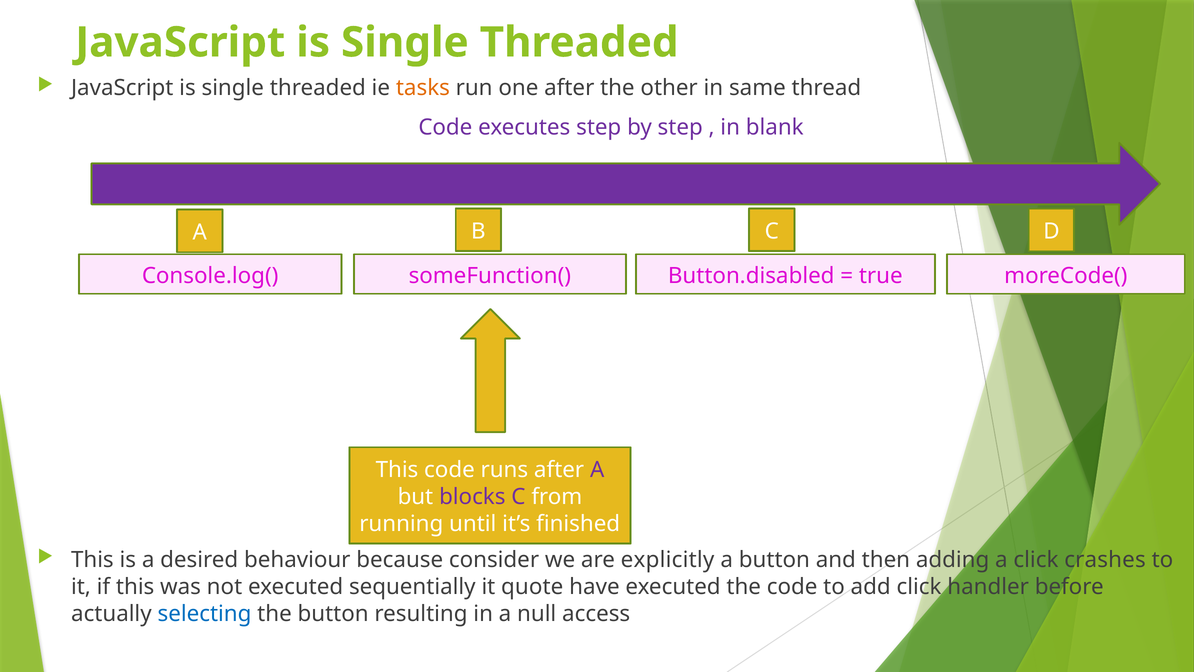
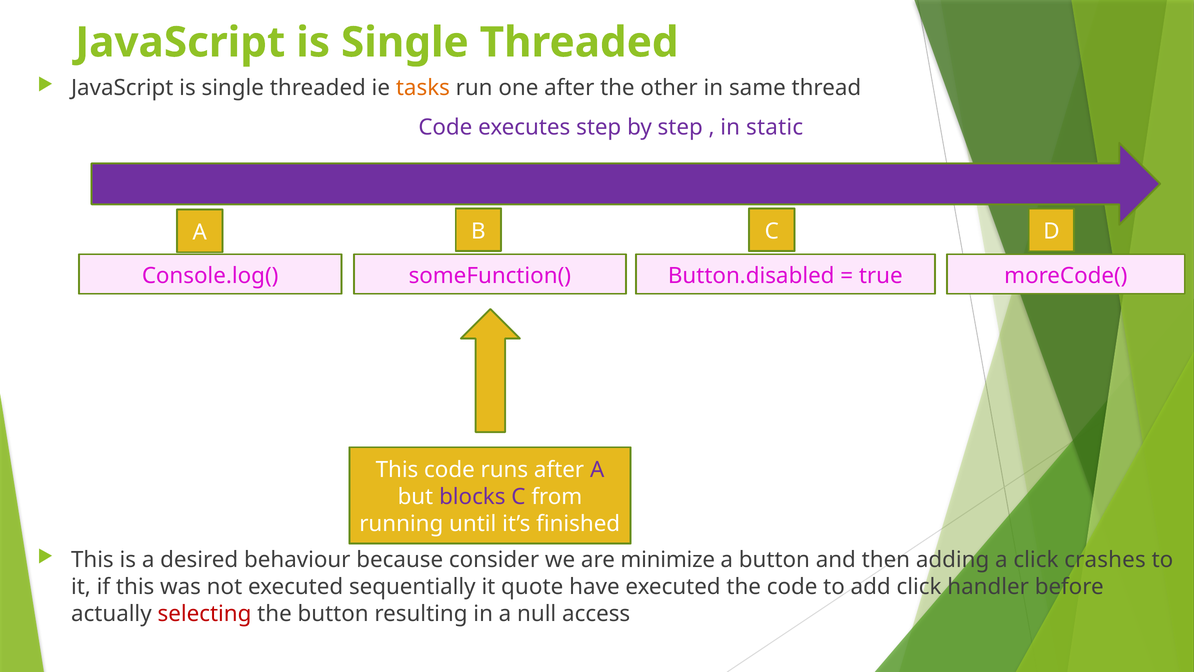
blank: blank -> static (775, 127)
explicitly: explicitly -> minimize (668, 560)
selecting colour: blue -> red (205, 613)
